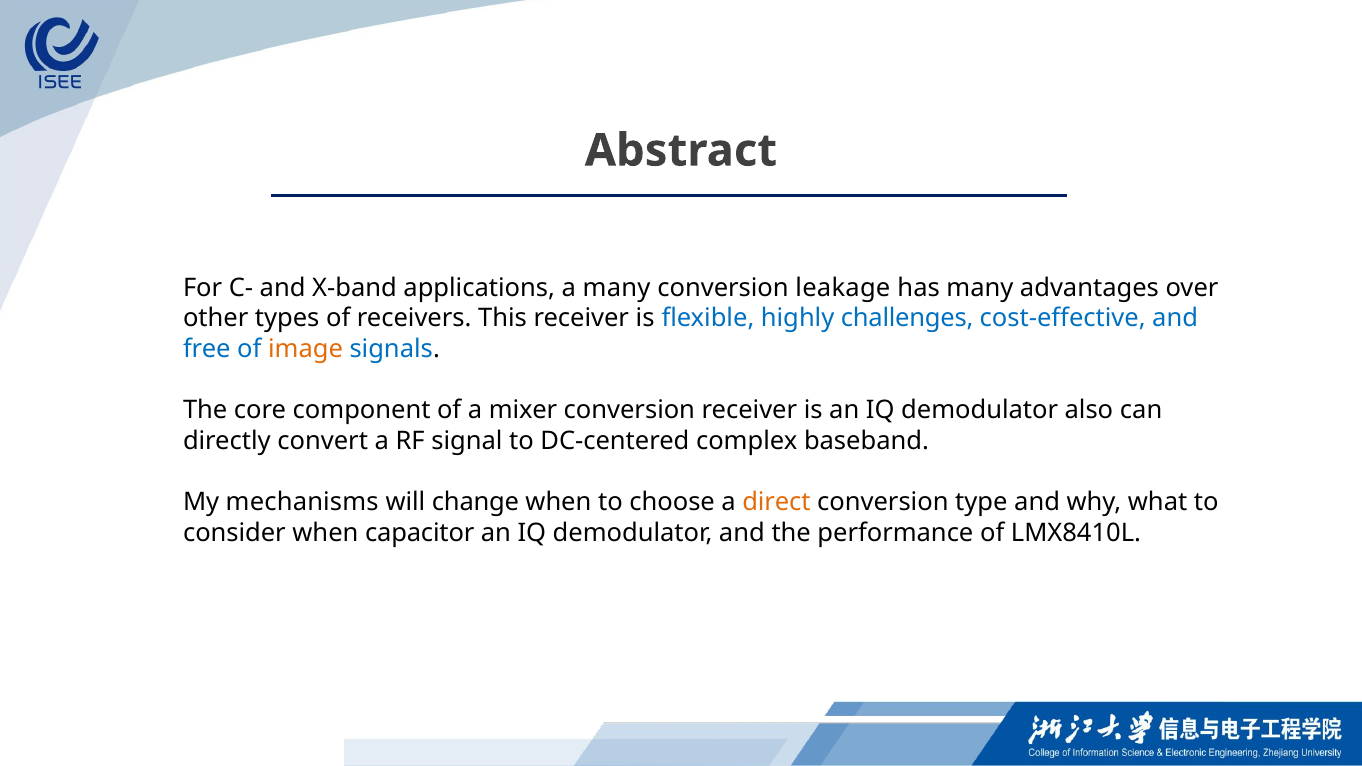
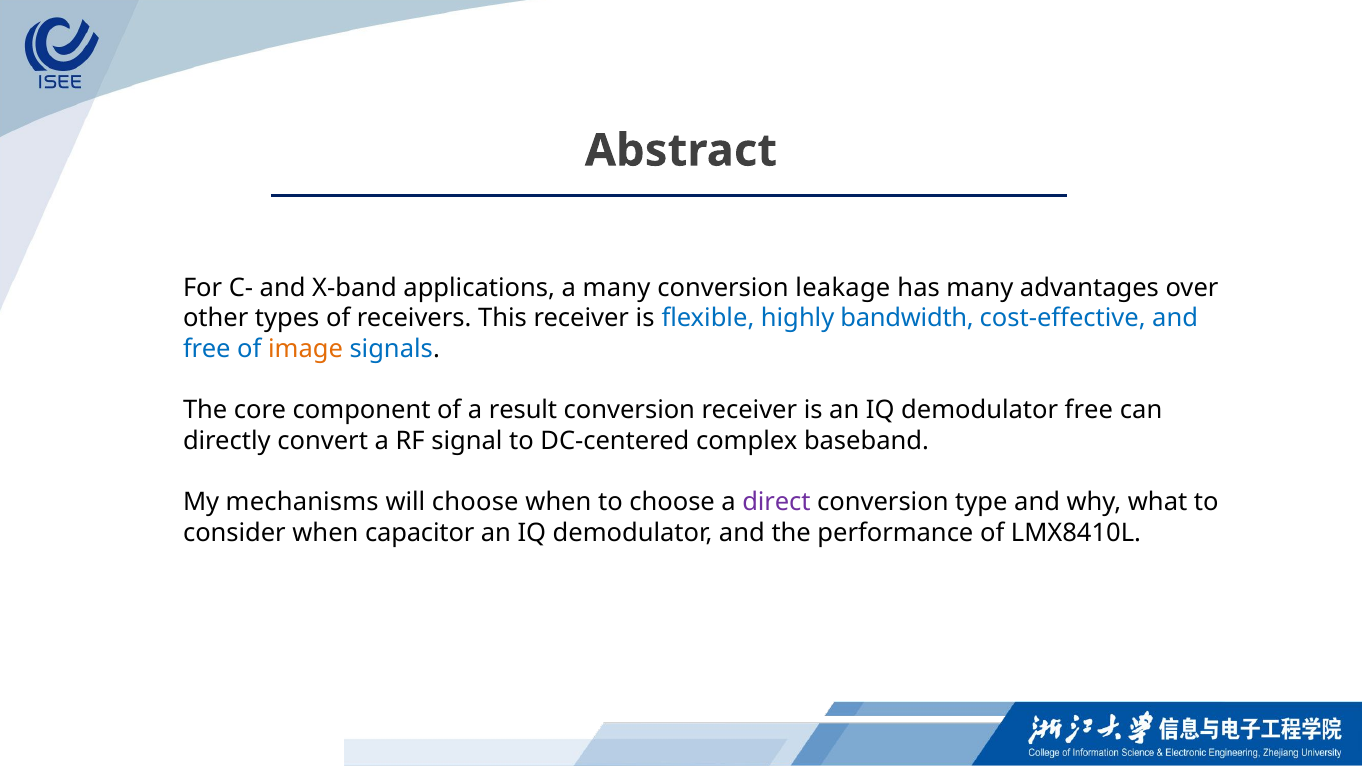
challenges: challenges -> bandwidth (907, 319)
mixer: mixer -> result (523, 410)
demodulator also: also -> free (1089, 410)
will change: change -> choose (475, 502)
direct colour: orange -> purple (776, 502)
